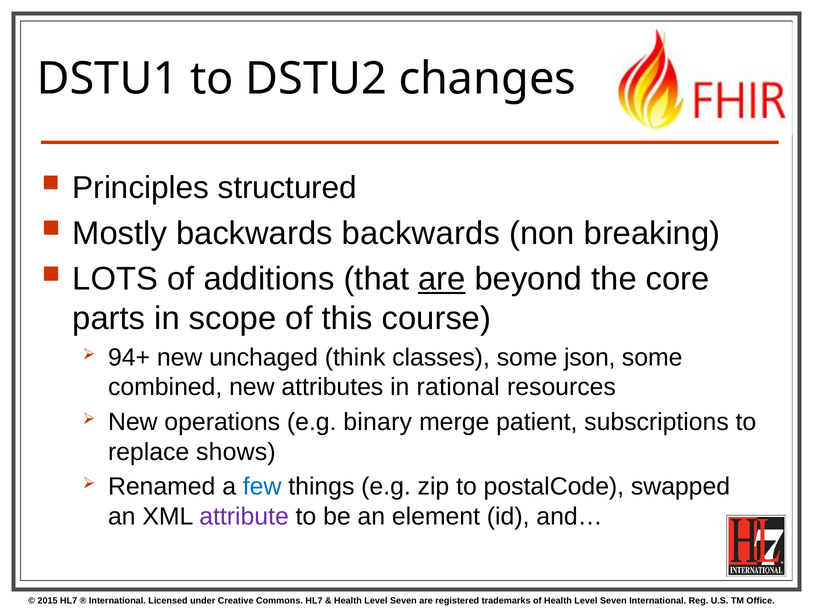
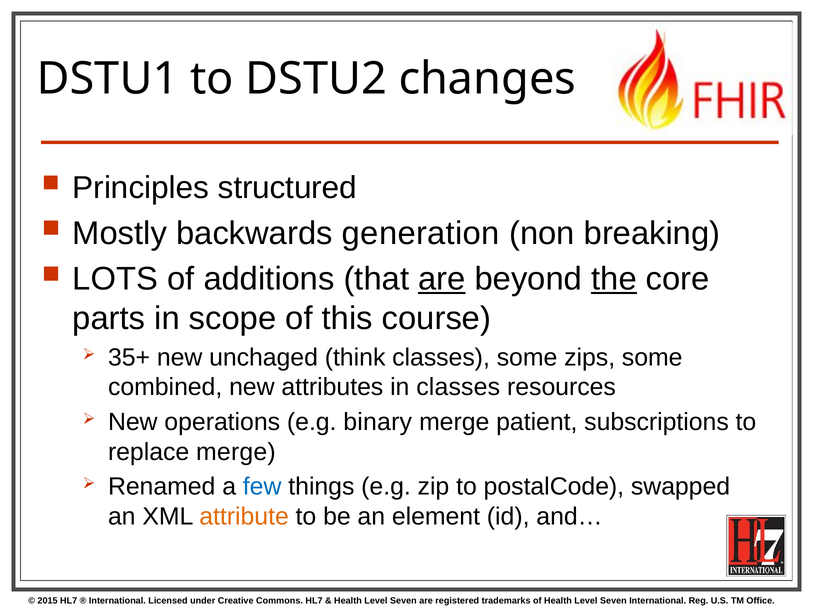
backwards backwards: backwards -> generation (421, 233)
the underline: none -> present (614, 279)
94+: 94+ -> 35+ (129, 357)
json: json -> zips (590, 357)
in rational: rational -> classes (458, 387)
replace shows: shows -> merge (236, 452)
attribute colour: purple -> orange (244, 516)
